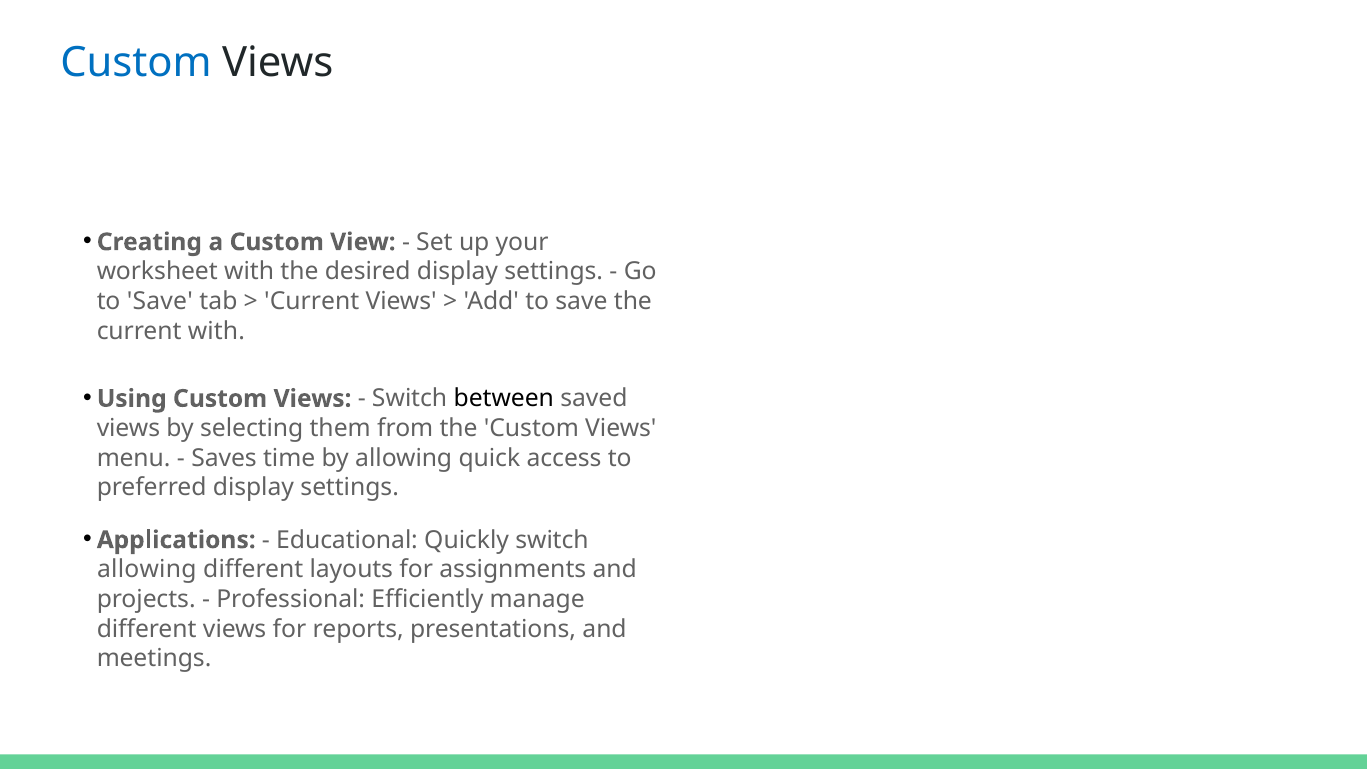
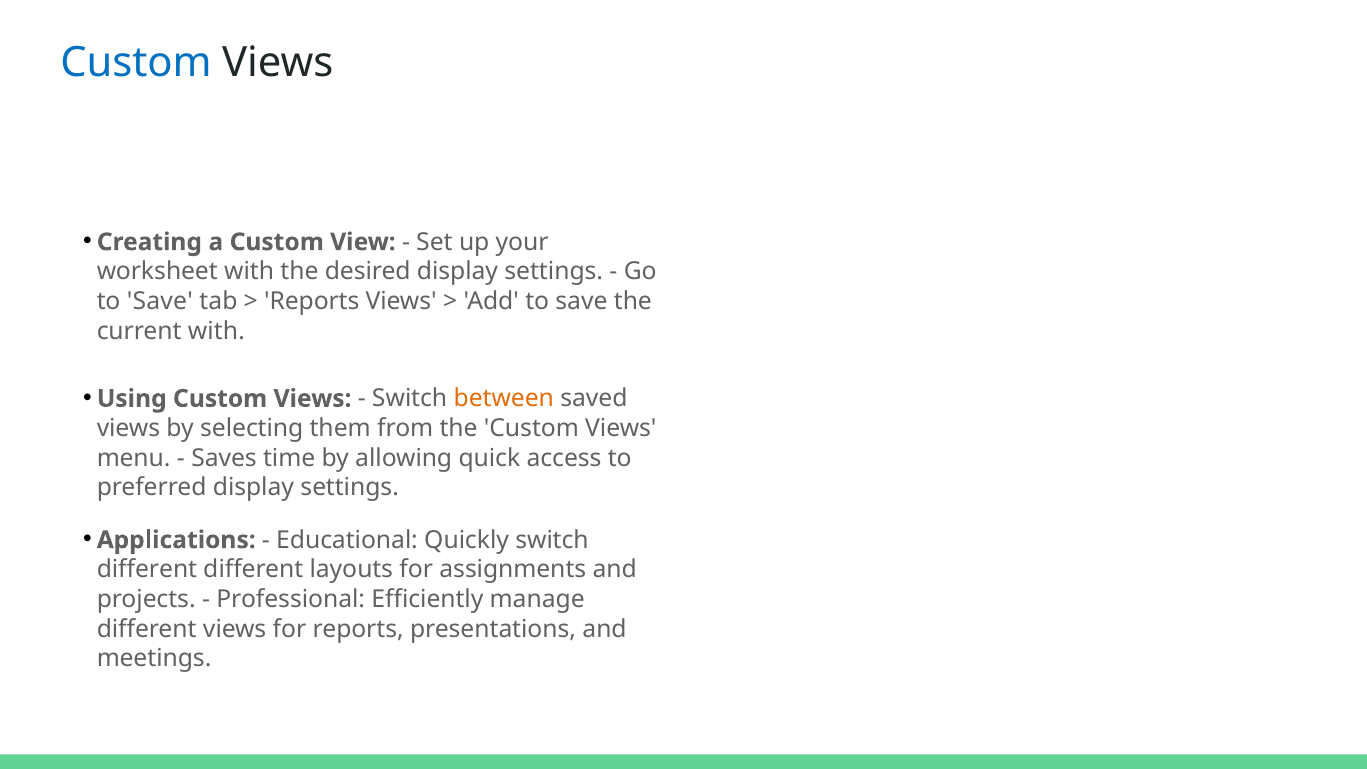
Current: Current -> Reports (312, 301)
between colour: black -> orange (504, 399)
allowing: allowing -> different (147, 570)
